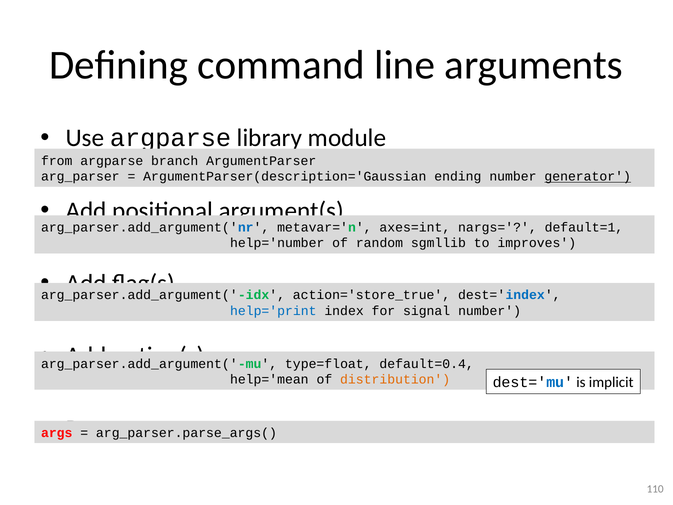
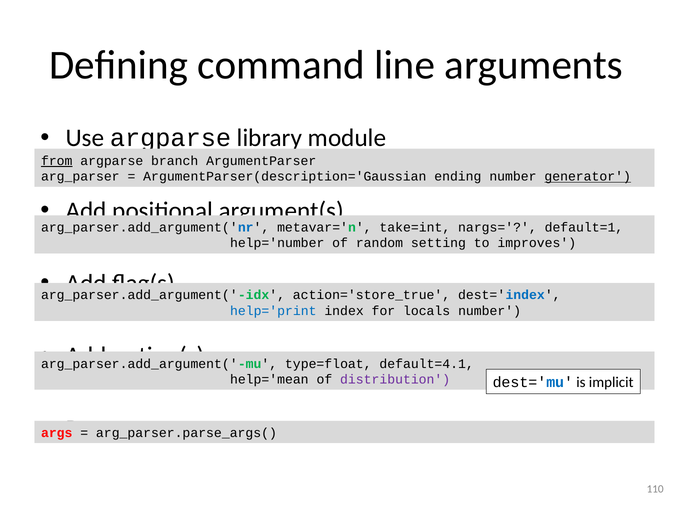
from underline: none -> present (57, 161)
axes=int: axes=int -> take=int (415, 227)
sgmllib: sgmllib -> setting (438, 243)
signal: signal -> locals (427, 311)
default=0.4: default=0.4 -> default=4.1 (427, 364)
distribution colour: orange -> purple (395, 379)
